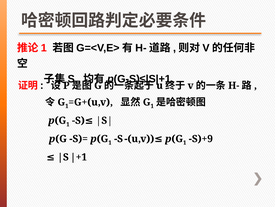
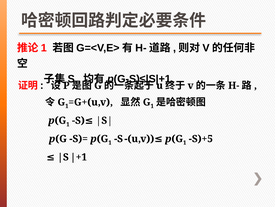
S)+9: S)+9 -> S)+5 (201, 138)
